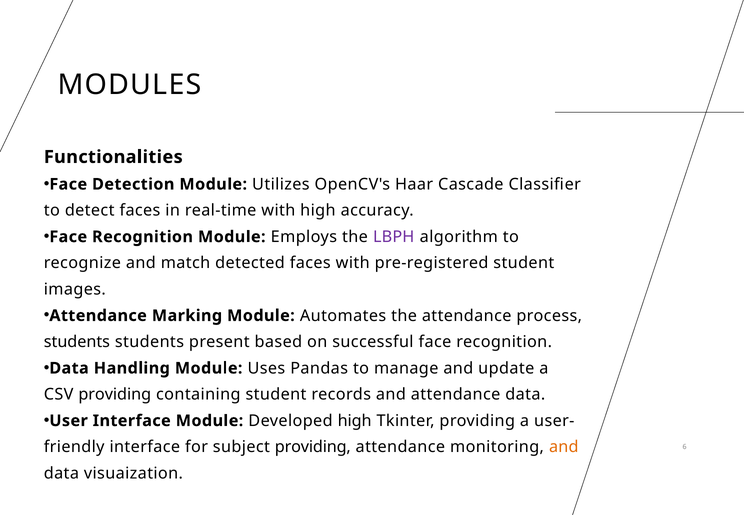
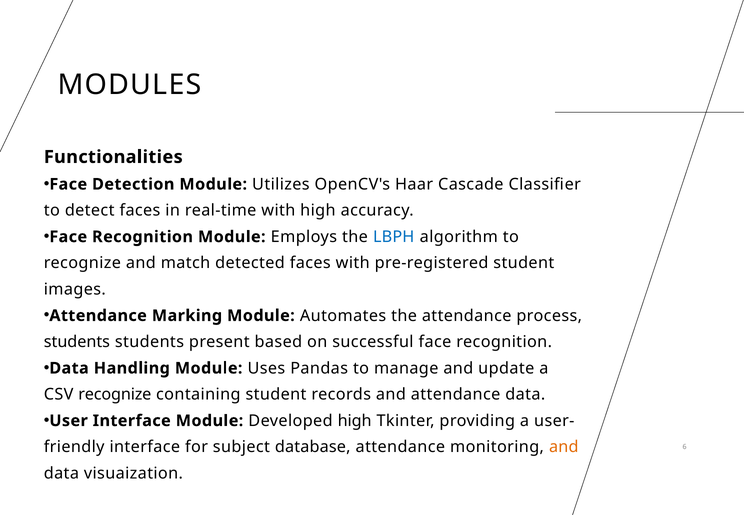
LBPH colour: purple -> blue (394, 237)
CSV providing: providing -> recognize (115, 395)
subject providing: providing -> database (313, 447)
